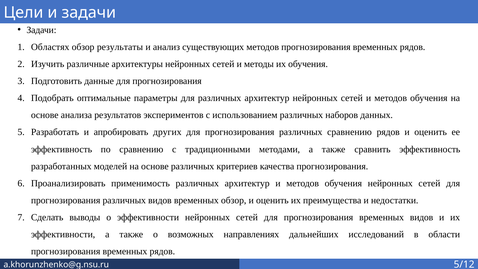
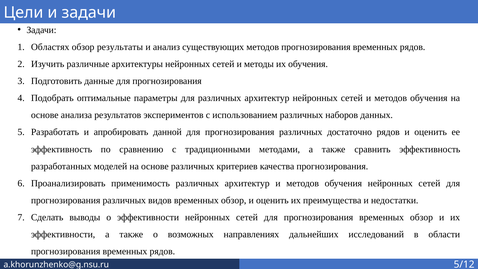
других: других -> данной (167, 132)
различных сравнению: сравнению -> достаточно (350, 132)
прогнозирования временных видов: видов -> обзор (421, 217)
